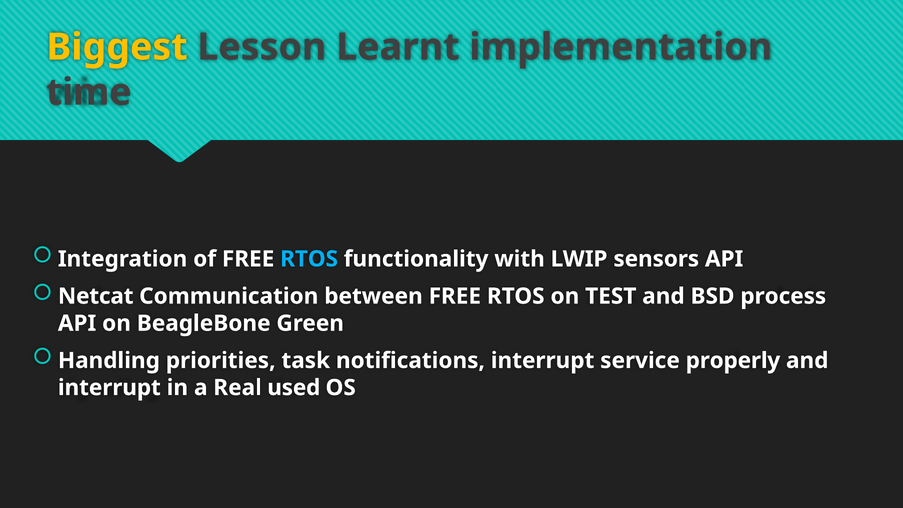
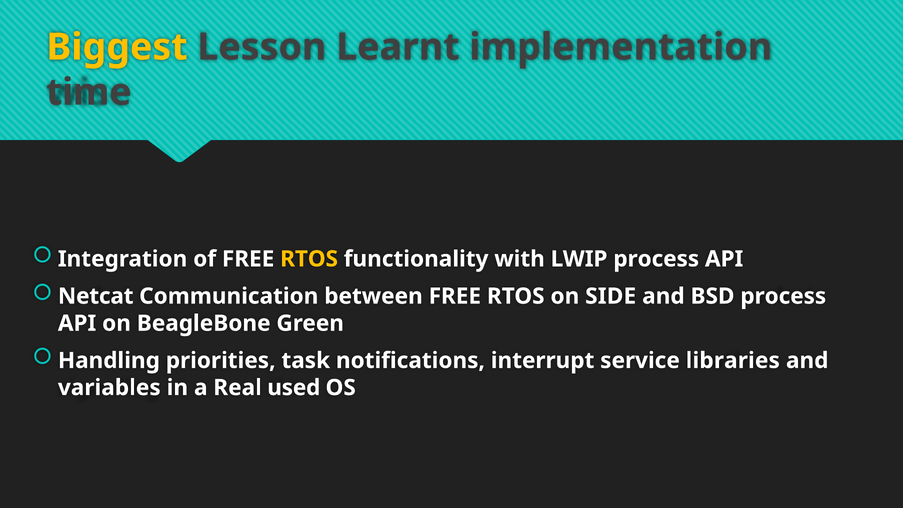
RTOS colour: light blue -> yellow (309, 259)
LWIP sensors: sensors -> process (656, 259)
TEST: TEST -> SIDE (611, 296)
properly: properly -> libraries (733, 361)
interrupt: interrupt -> variables (109, 388)
